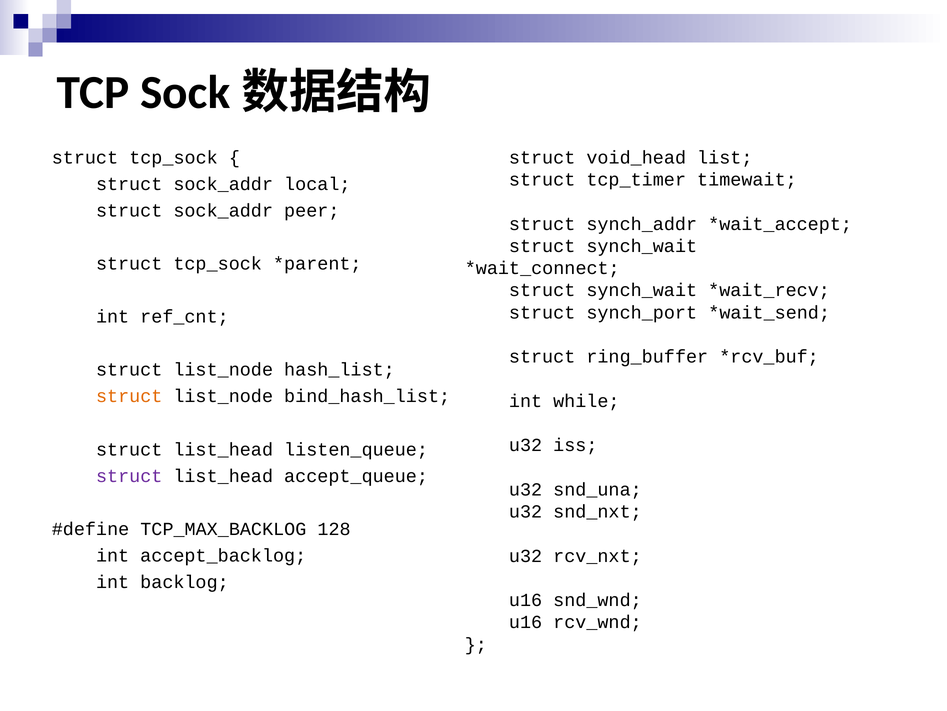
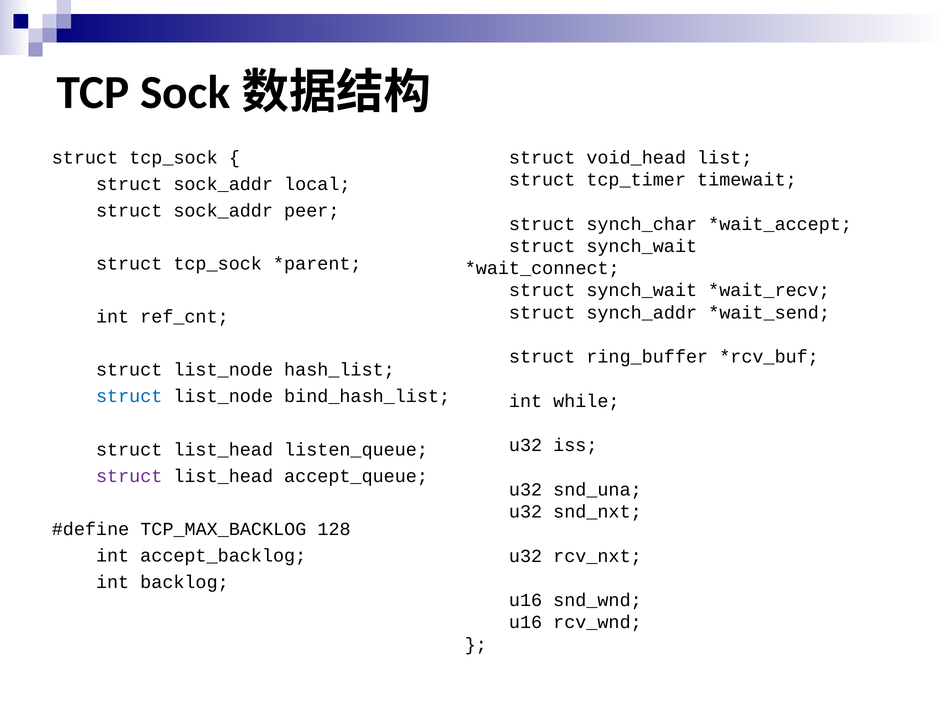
synch_addr: synch_addr -> synch_char (642, 224)
synch_port: synch_port -> synch_addr (642, 312)
struct colour: orange -> blue (129, 396)
